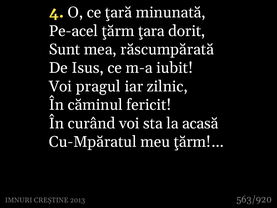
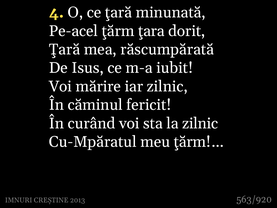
Sunt: Sunt -> Ţară (65, 49)
pragul: pragul -> mărire (98, 86)
la acasă: acasă -> zilnic (200, 123)
